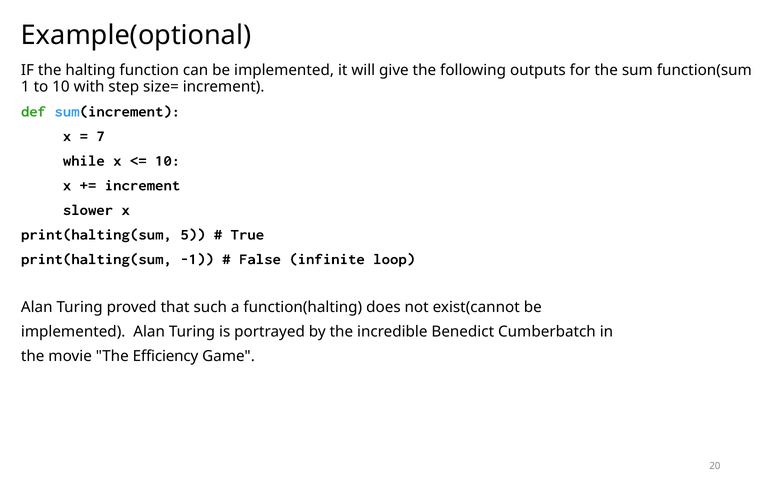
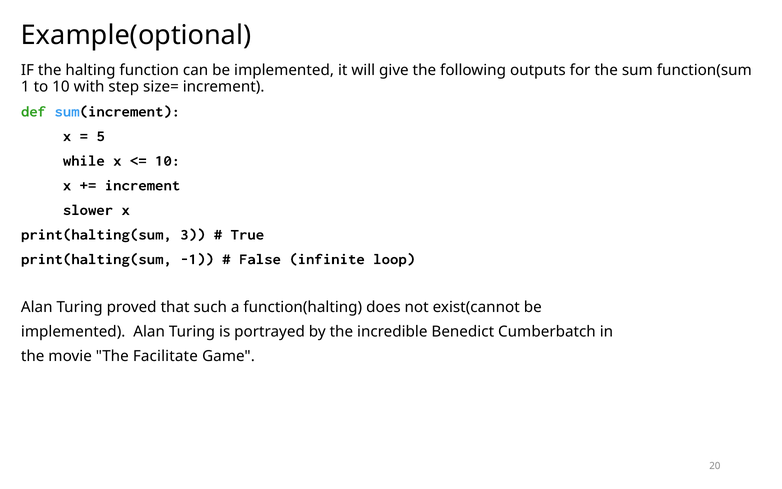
7: 7 -> 5 (101, 136)
5: 5 -> 3 (193, 234)
Efficiency: Efficiency -> Facilitate (165, 356)
